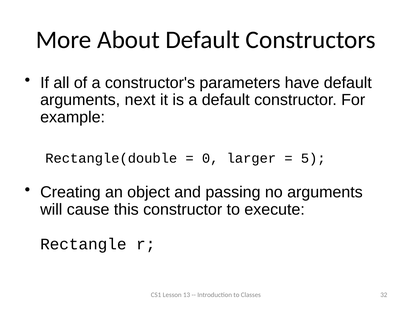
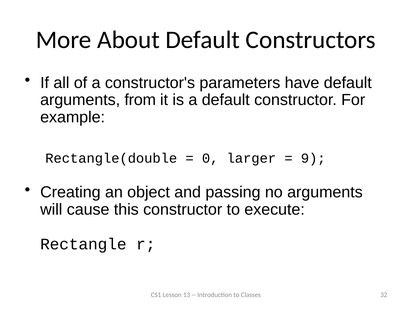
next: next -> from (140, 100)
5: 5 -> 9 (313, 158)
